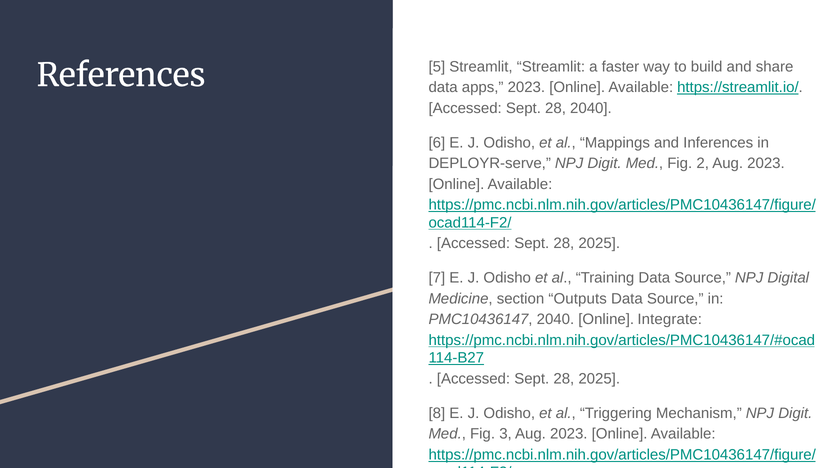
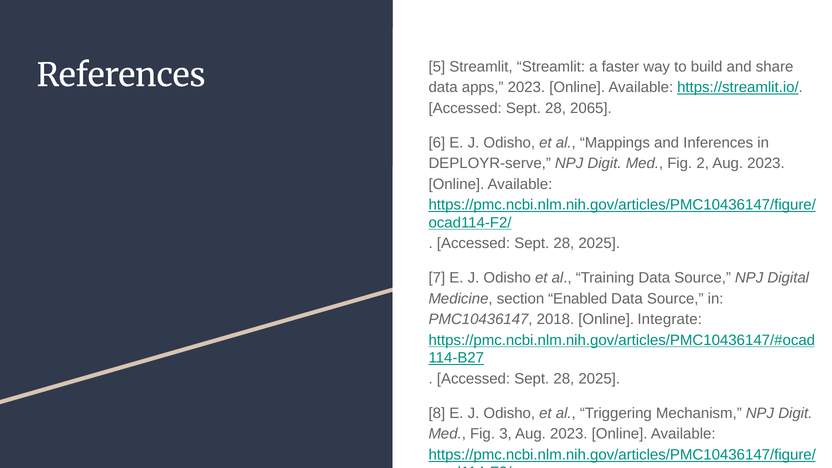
28 2040: 2040 -> 2065 (591, 108)
Outputs: Outputs -> Enabled (578, 299)
PMC10436147 2040: 2040 -> 2018 (555, 319)
